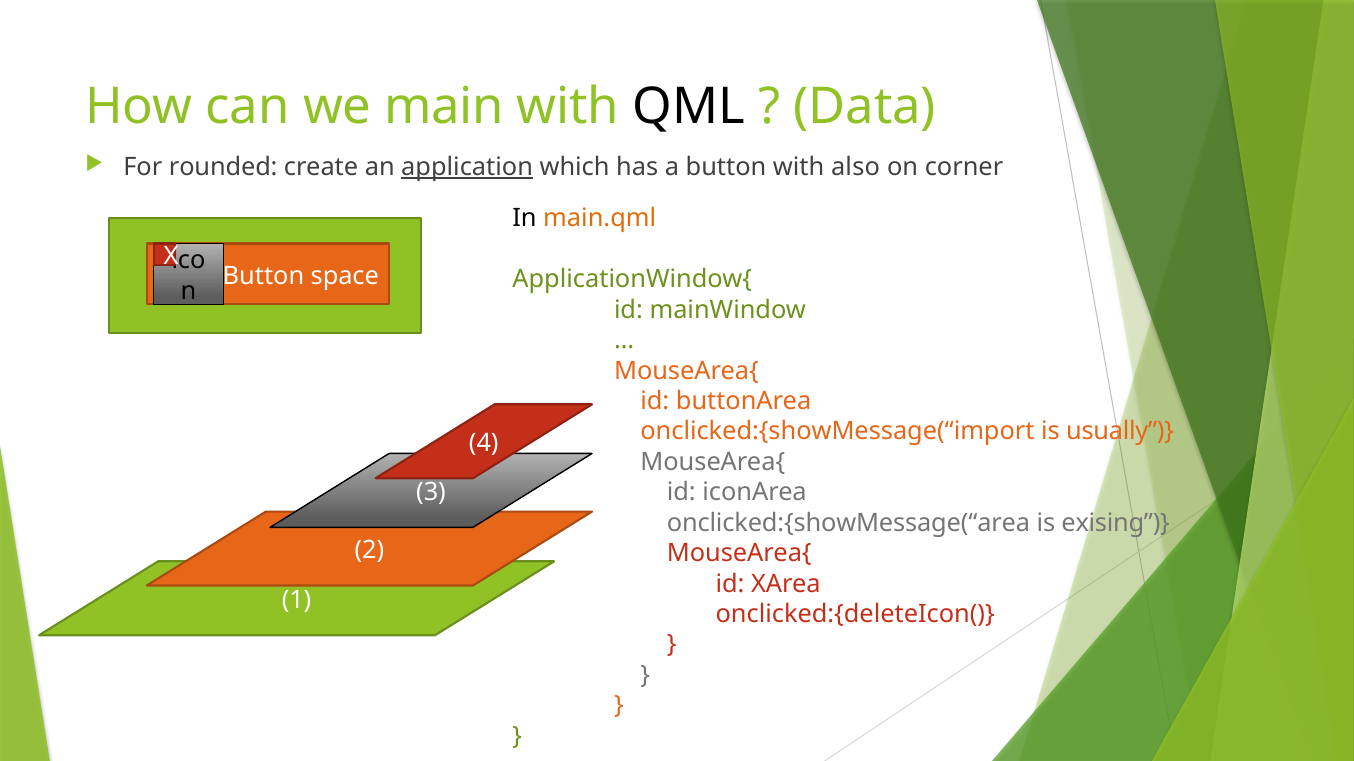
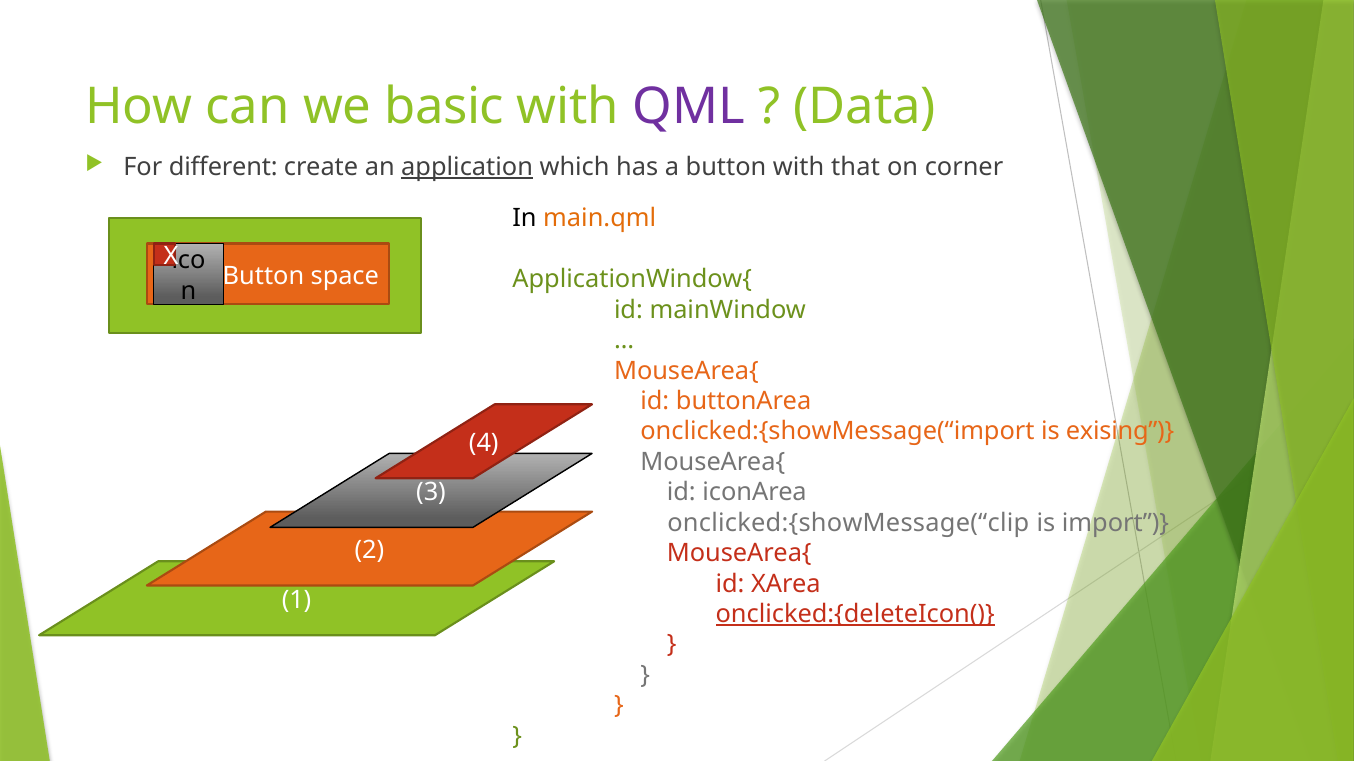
main: main -> basic (444, 107)
QML colour: black -> purple (689, 107)
rounded: rounded -> different (223, 167)
also: also -> that (856, 167)
usually: usually -> exising (1120, 432)
onclicked:{showMessage(“area: onclicked:{showMessage(“area -> onclicked:{showMessage(“clip (848, 523)
exising: exising -> import (1116, 523)
onclicked:{deleteIcon( underline: none -> present (855, 615)
